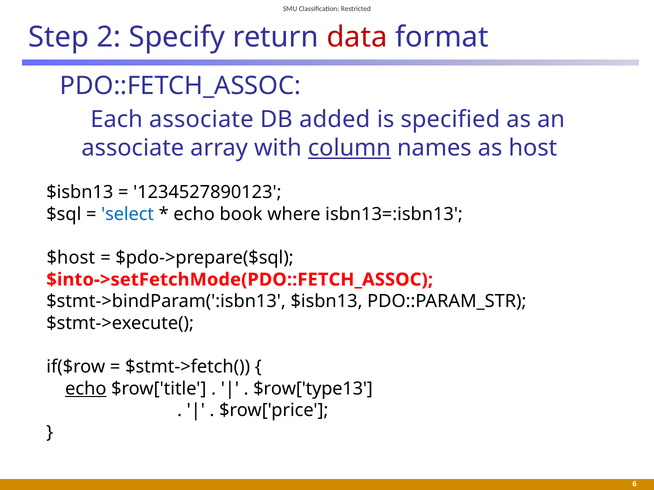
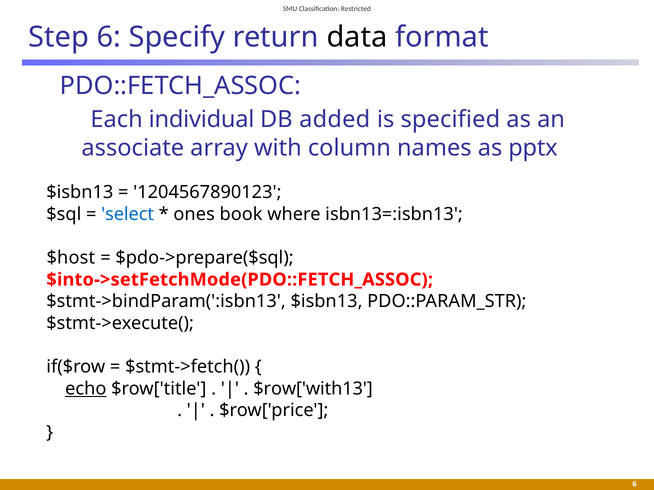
Step 2: 2 -> 6 (109, 37)
data colour: red -> black (357, 37)
Each associate: associate -> individual (202, 120)
column underline: present -> none (349, 148)
host: host -> pptx (533, 148)
1234527890123: 1234527890123 -> 1204567890123 (207, 193)
echo: echo -> ones (194, 214)
$row['type13: $row['type13 -> $row['with13 (313, 389)
